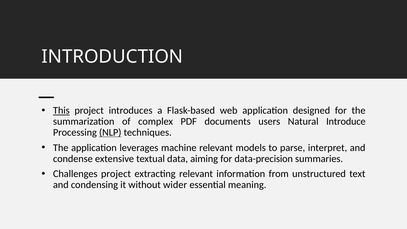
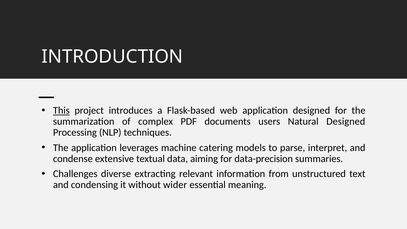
Natural Introduce: Introduce -> Designed (346, 121)
NLP underline: present -> none (110, 132)
machine relevant: relevant -> catering (216, 148)
Challenges project: project -> diverse (116, 174)
